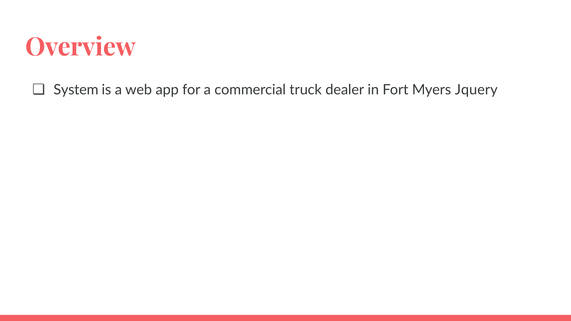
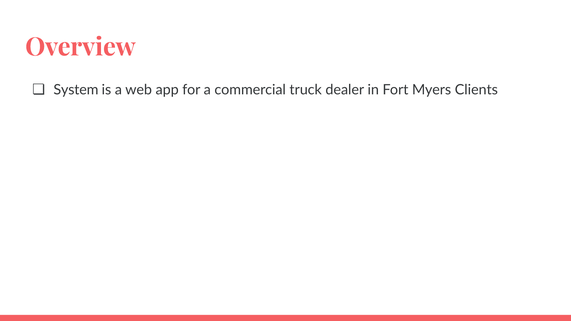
Jquery: Jquery -> Clients (476, 90)
